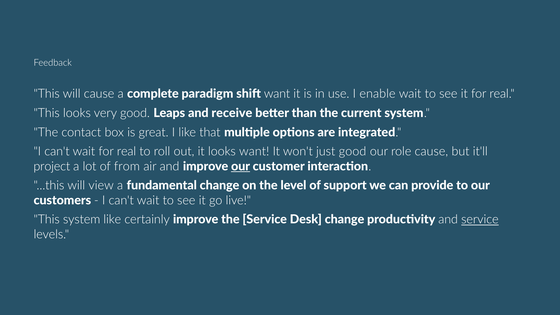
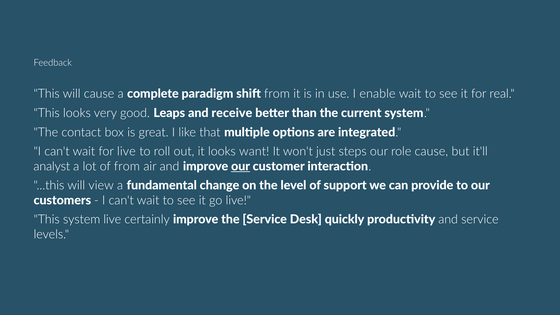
shift want: want -> from (277, 94)
wait for real: real -> live (126, 152)
just good: good -> steps (353, 152)
project: project -> analyst (52, 166)
system like: like -> live (112, 220)
Desk change: change -> quickly (345, 220)
service underline: present -> none (480, 220)
